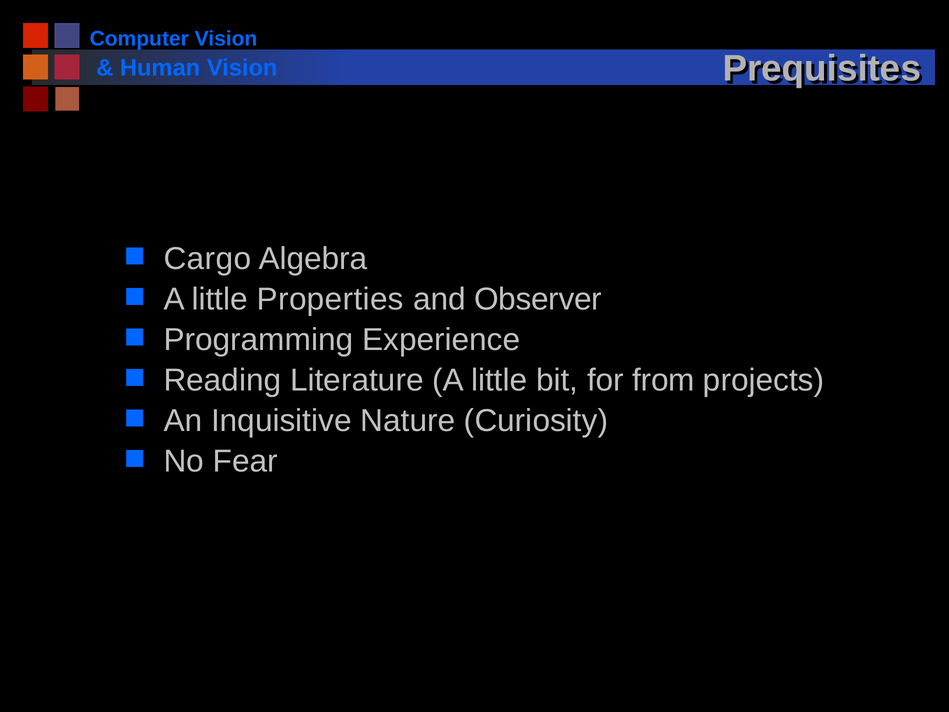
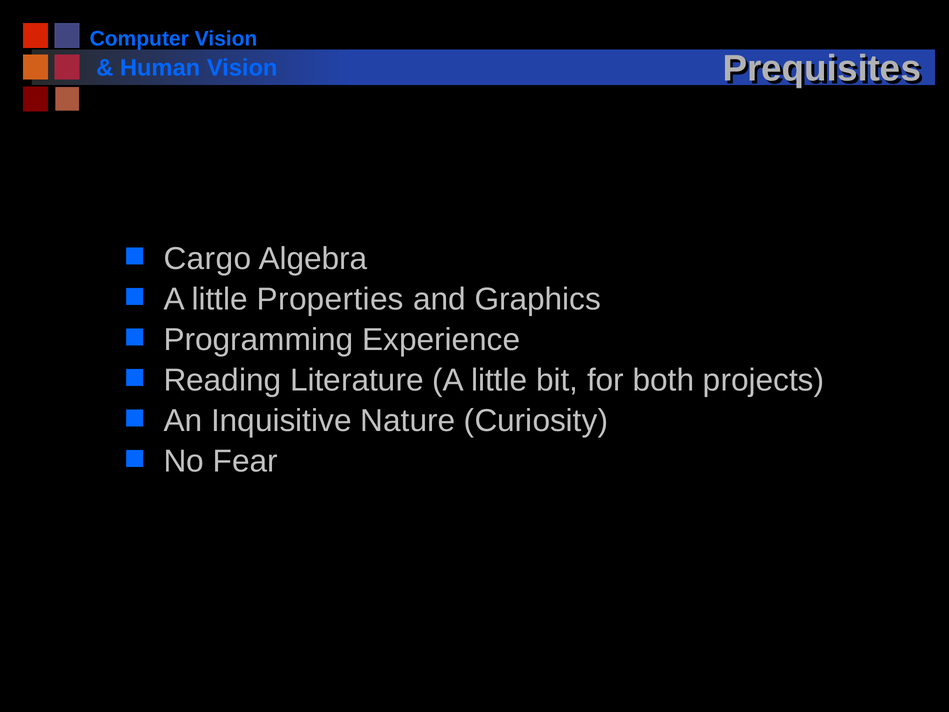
Observer: Observer -> Graphics (538, 299)
from: from -> both (663, 380)
